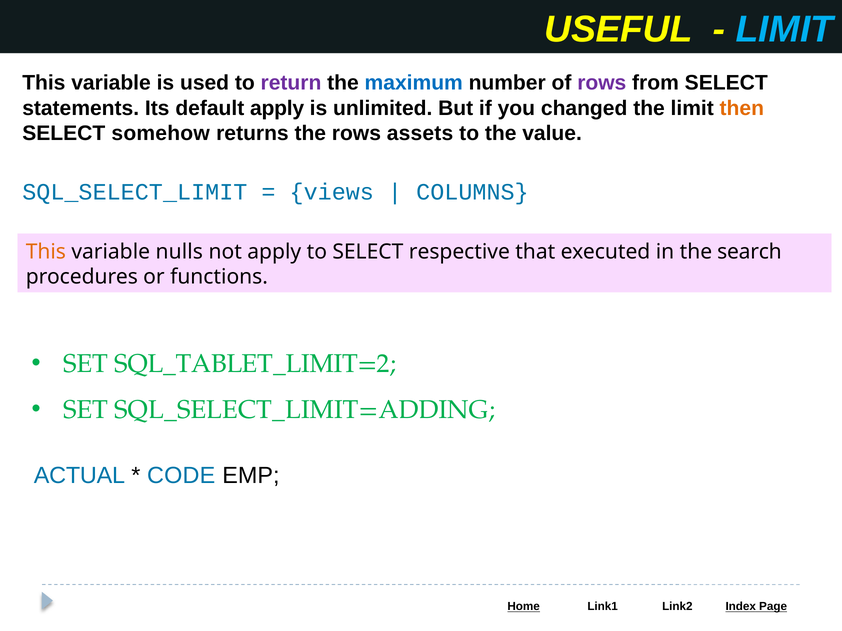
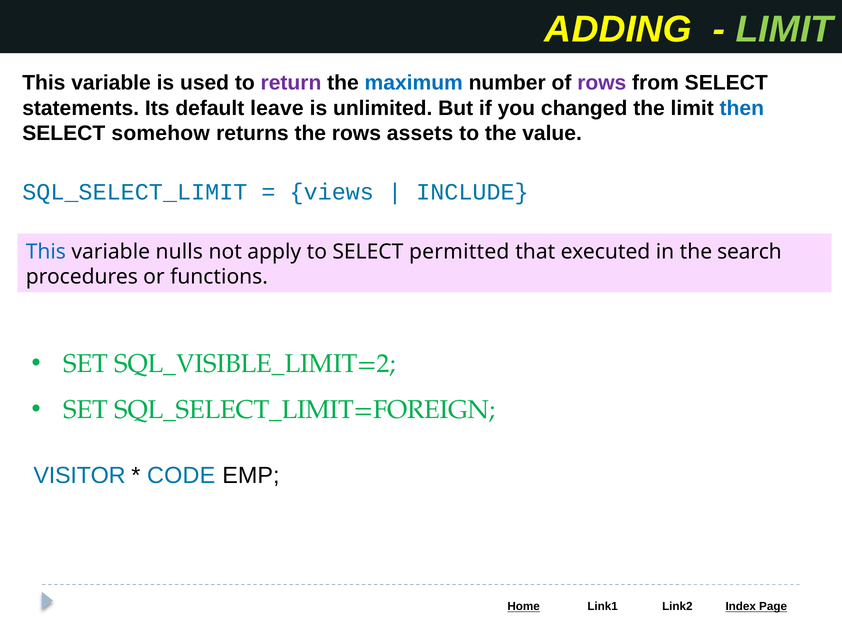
USEFUL: USEFUL -> ADDING (618, 29)
LIMIT colour: light blue -> light green (784, 29)
default apply: apply -> leave (277, 108)
then colour: orange -> blue (742, 108)
COLUMNS: COLUMNS -> INCLUDE (472, 192)
This colour: orange -> blue (46, 252)
respective: respective -> permitted (459, 252)
SQL_TABLET_LIMIT=2: SQL_TABLET_LIMIT=2 -> SQL_VISIBLE_LIMIT=2 (255, 364)
SQL_SELECT_LIMIT=ADDING: SQL_SELECT_LIMIT=ADDING -> SQL_SELECT_LIMIT=FOREIGN (305, 410)
ACTUAL: ACTUAL -> VISITOR (79, 476)
